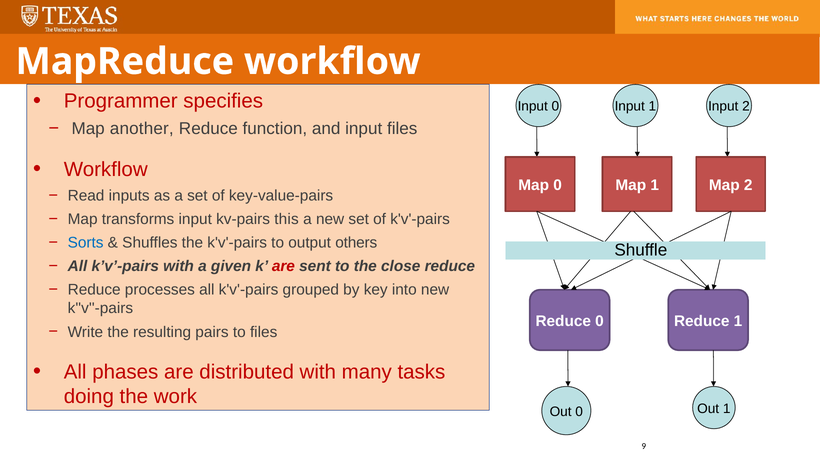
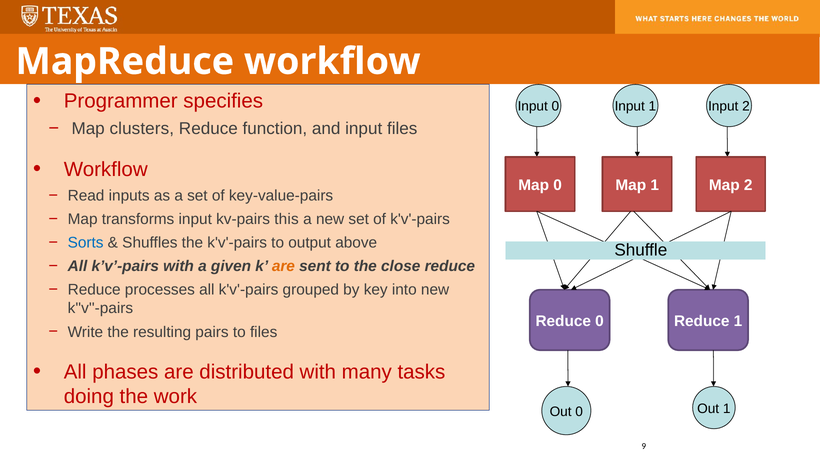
another: another -> clusters (142, 129)
others: others -> above (356, 243)
are colour: red -> orange (283, 266)
